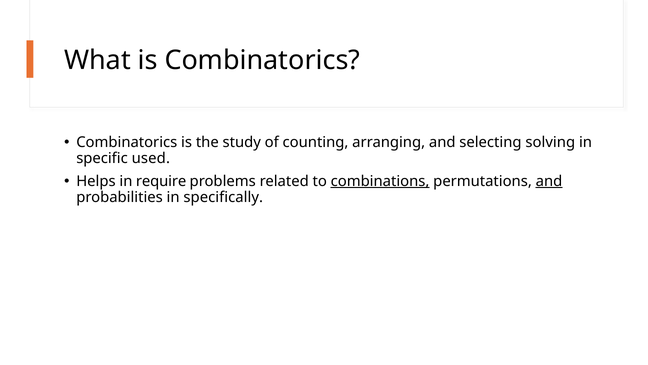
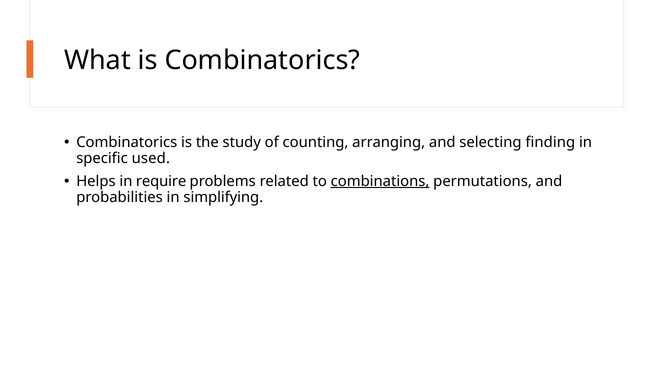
solving: solving -> finding (550, 142)
and underline: present -> none (549, 181)
specifically: specifically -> simplifying (223, 197)
